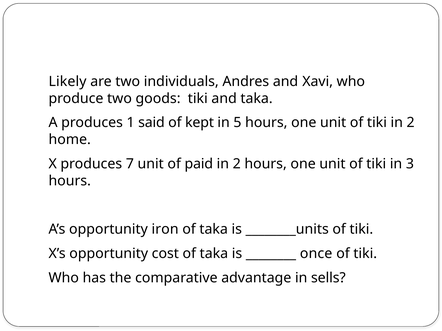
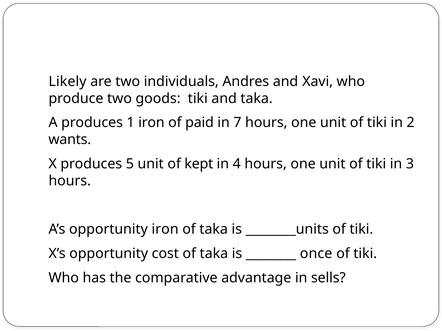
1 said: said -> iron (151, 123)
kept: kept -> paid (200, 123)
5: 5 -> 7 (237, 123)
home: home -> wants (70, 140)
7: 7 -> 5 (130, 164)
paid: paid -> kept (199, 164)
2: 2 -> 4 (237, 164)
